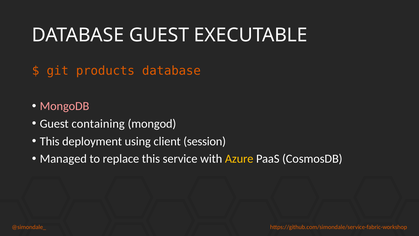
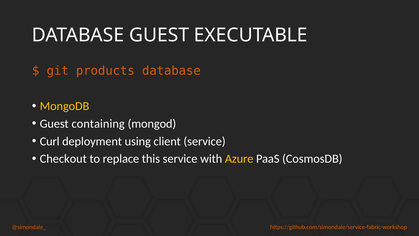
MongoDB colour: pink -> yellow (65, 106)
This: This -> Curl (50, 141)
client session: session -> service (205, 141)
Managed: Managed -> Checkout (63, 159)
